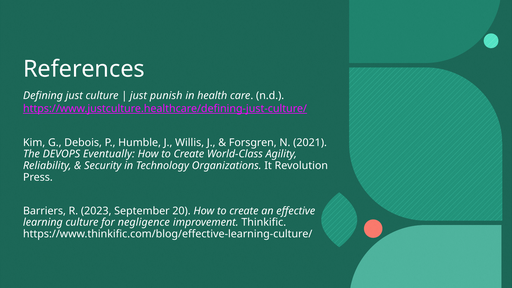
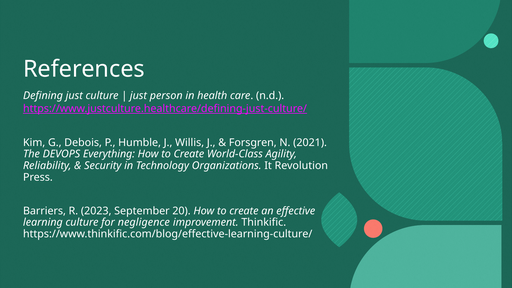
punish: punish -> person (166, 96)
Eventually: Eventually -> Everything (109, 154)
